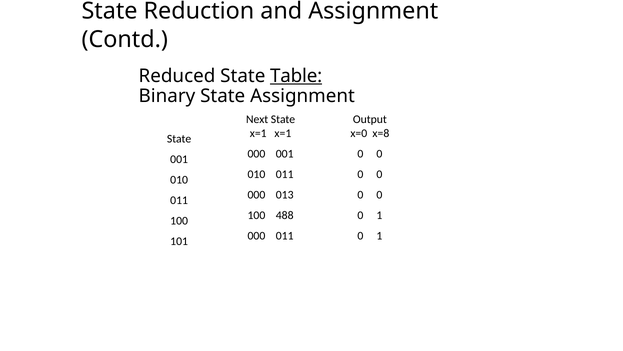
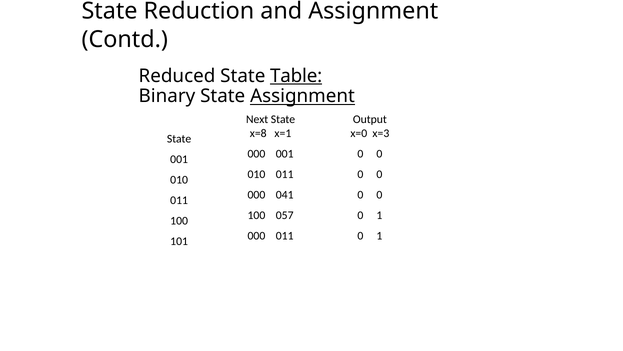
Assignment underline: none -> present (303, 96)
x=1: x=1 -> x=8 (258, 133)
x=8: x=8 -> x=3 (381, 133)
013: 013 -> 041 (285, 195)
488: 488 -> 057 (285, 215)
